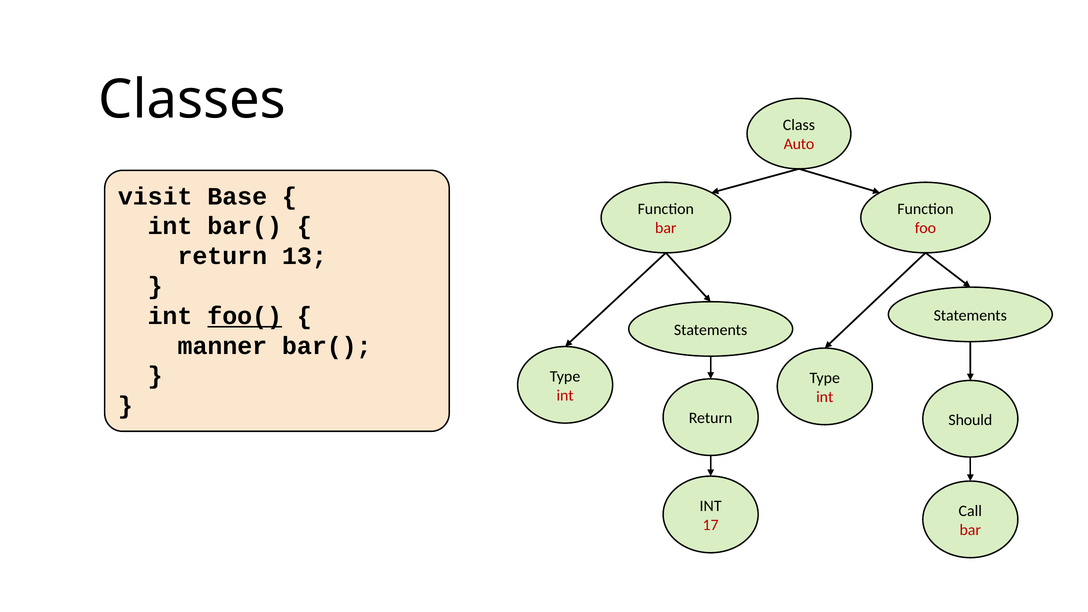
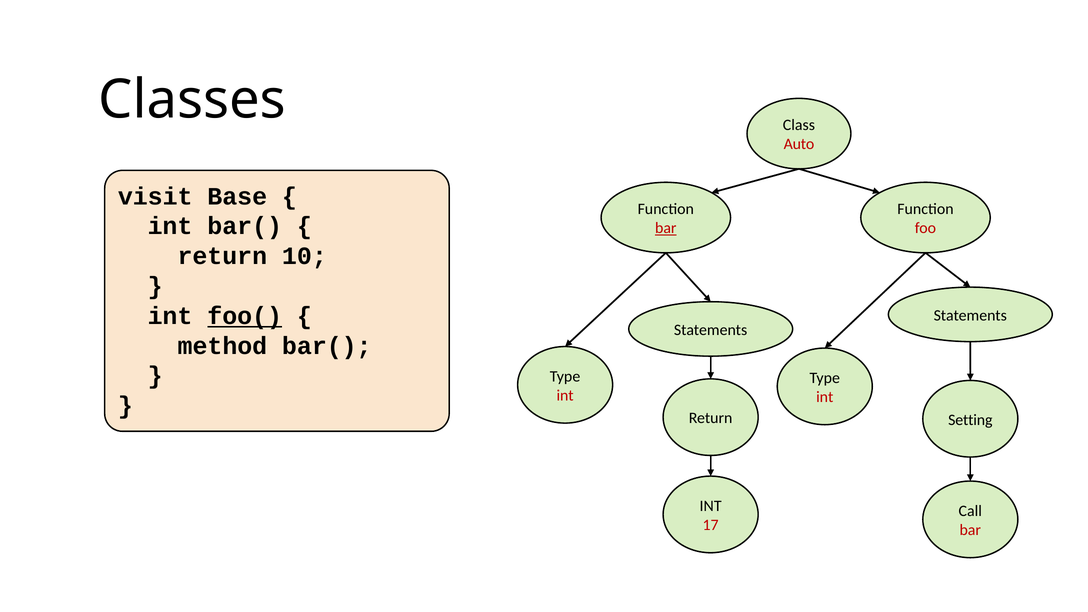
bar underline: none -> present (666, 228)
13: 13 -> 10 (304, 256)
manner: manner -> method (222, 346)
Should: Should -> Setting (970, 420)
